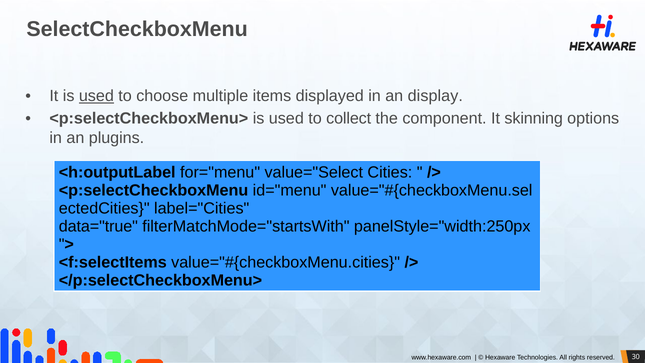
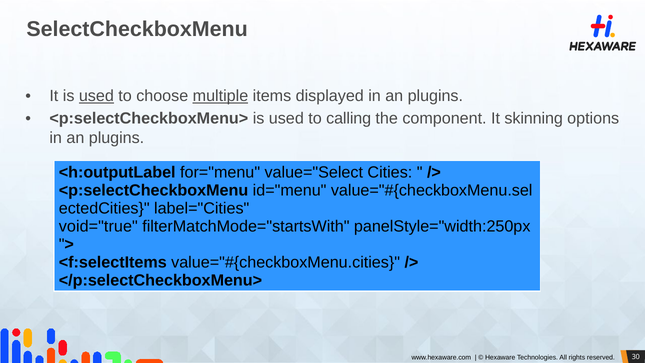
multiple underline: none -> present (220, 96)
displayed in an display: display -> plugins (435, 96)
collect: collect -> calling (349, 119)
data="true: data="true -> void="true (98, 226)
